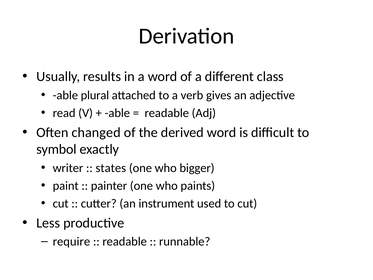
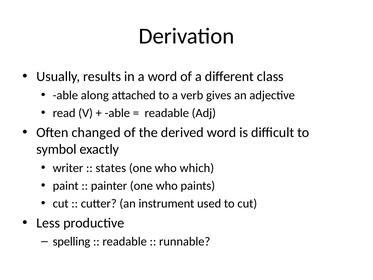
plural: plural -> along (95, 95)
bigger: bigger -> which (197, 168)
require: require -> spelling (72, 241)
